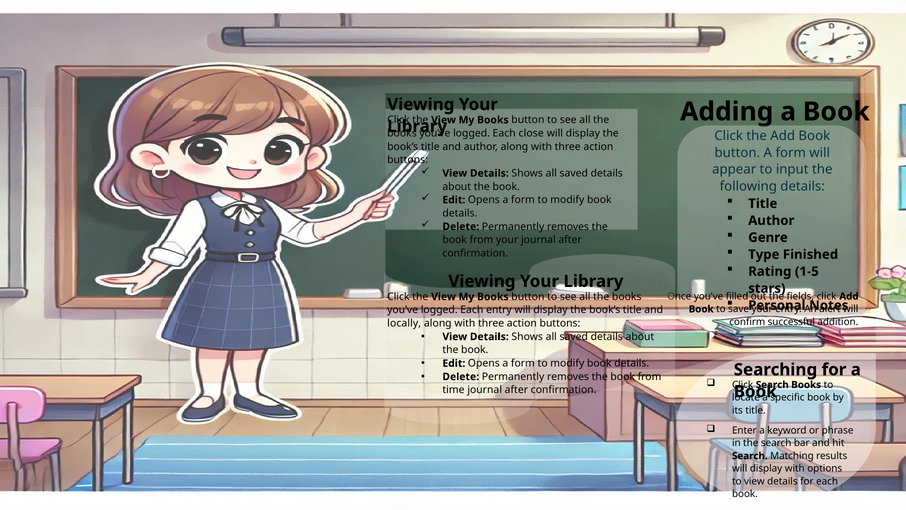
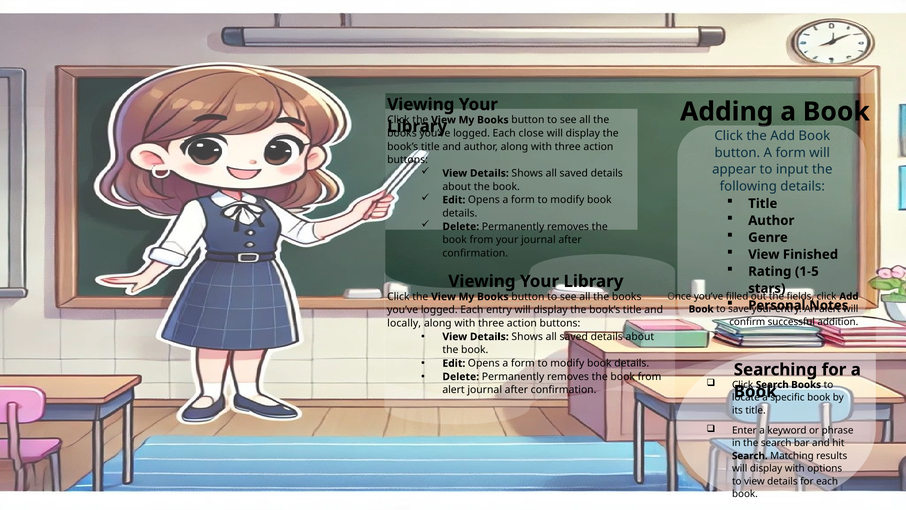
Type: Type -> View (764, 254)
time: time -> alert (454, 390)
